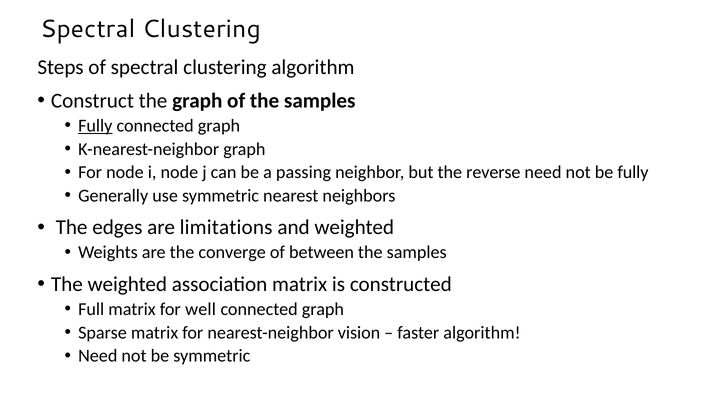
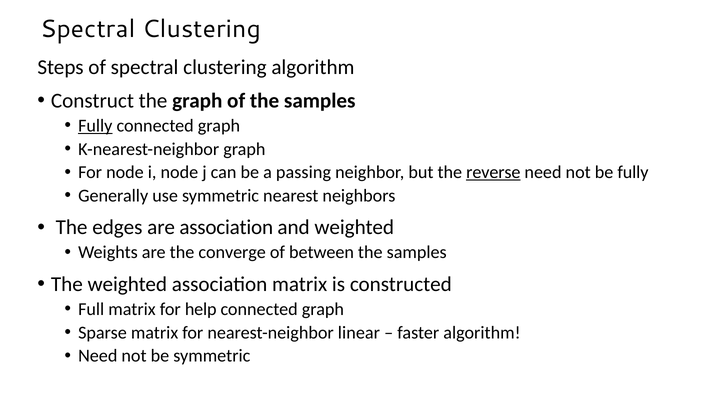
reverse underline: none -> present (493, 172)
are limitations: limitations -> association (226, 227)
well: well -> help (201, 309)
vision: vision -> linear (359, 332)
